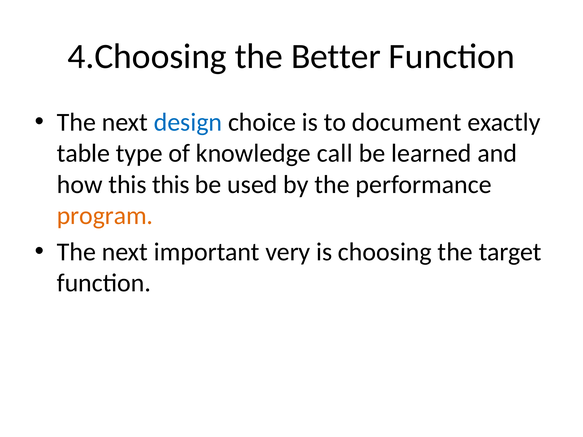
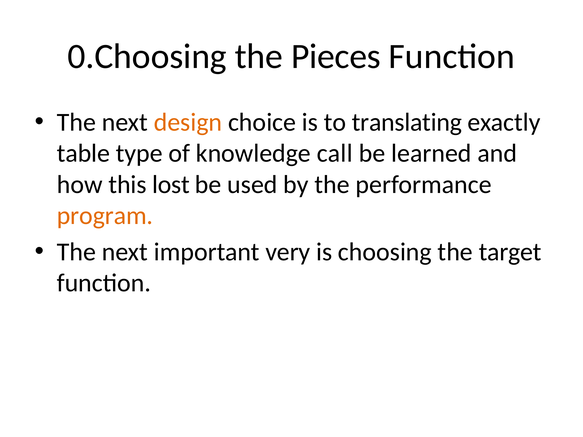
4.Choosing: 4.Choosing -> 0.Choosing (147, 56)
Better: Better -> Pieces (336, 56)
design colour: blue -> orange (188, 122)
document: document -> translating (407, 122)
this this: this -> lost (171, 185)
